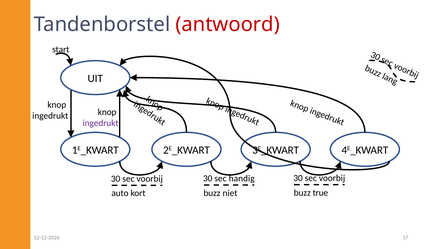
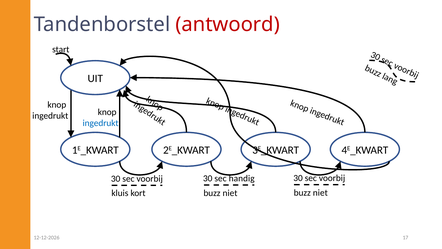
ingedrukt colour: purple -> blue (101, 123)
true: true -> niet (320, 192)
auto: auto -> kluis (120, 193)
